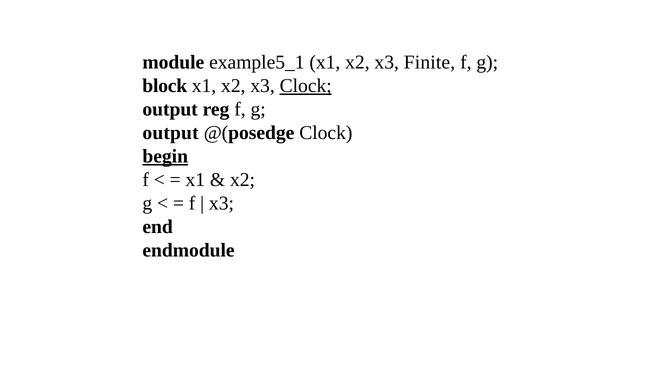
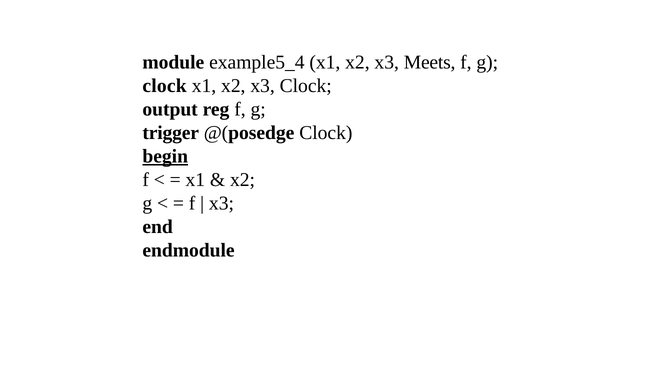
example5_1: example5_1 -> example5_4 (257, 62)
Finite: Finite -> Meets (430, 62)
block: block -> clock (165, 86)
Clock underline: present -> none (306, 86)
output: output -> trigger (171, 133)
